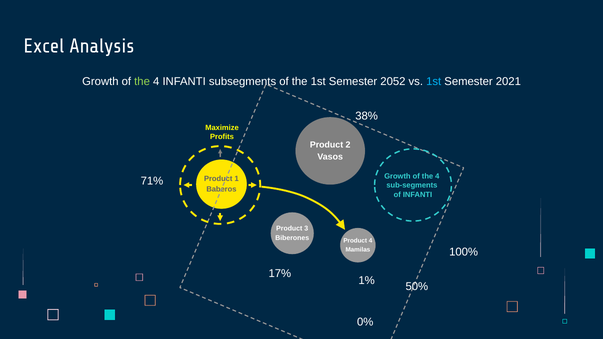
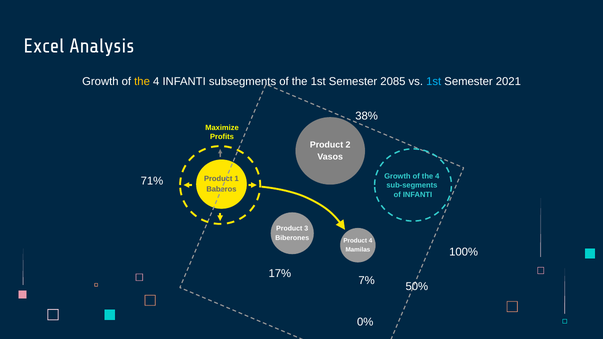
the colour: light green -> yellow (142, 82)
2052: 2052 -> 2085 (393, 82)
1%: 1% -> 7% (367, 281)
